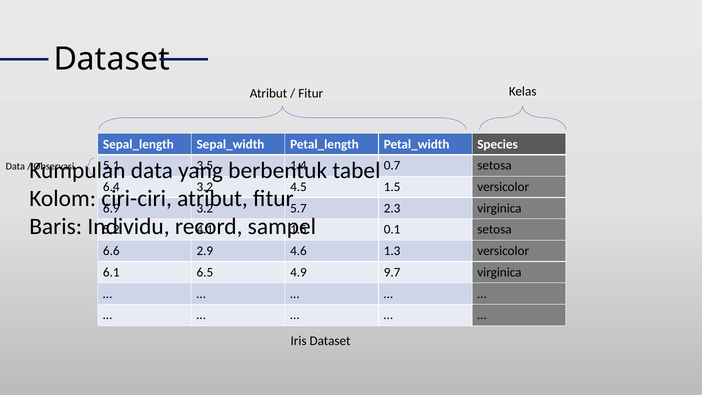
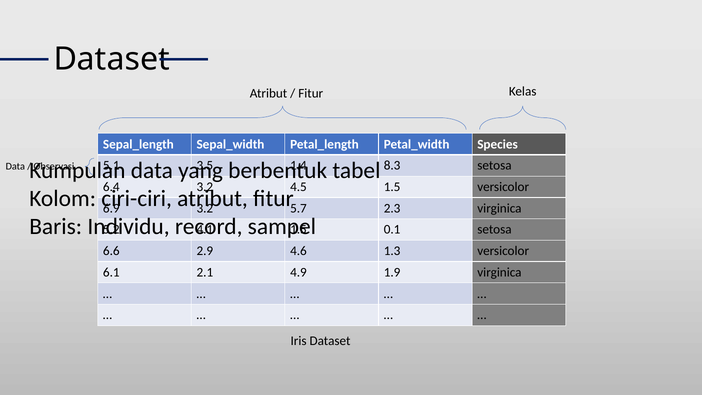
0.7: 0.7 -> 8.3 (392, 166)
6.5: 6.5 -> 2.1 (205, 272)
9.7: 9.7 -> 1.9 (392, 272)
